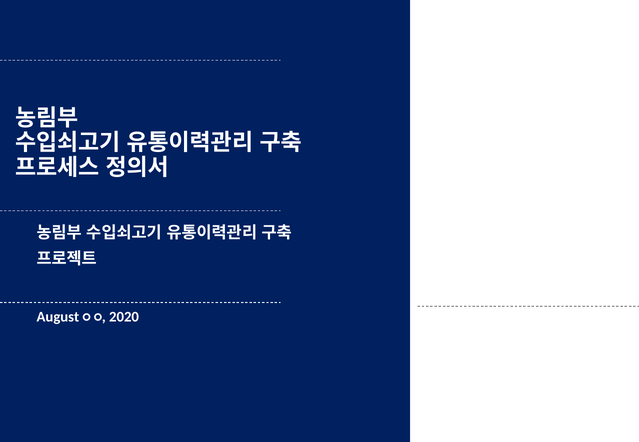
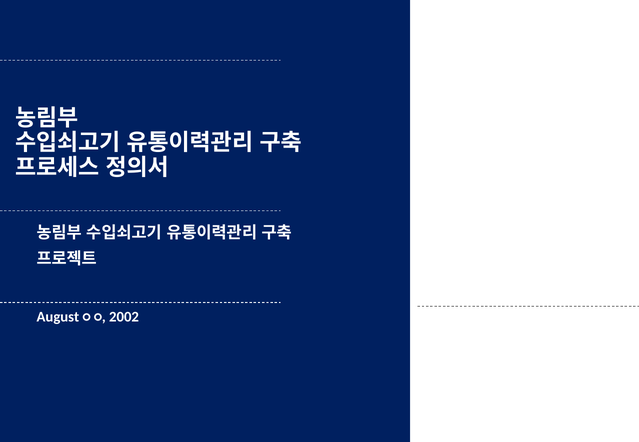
2020: 2020 -> 2002 (124, 317)
